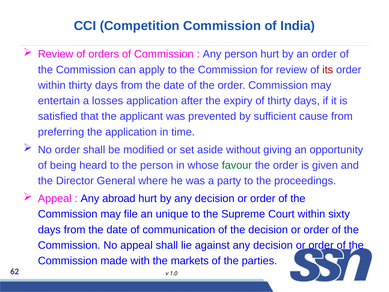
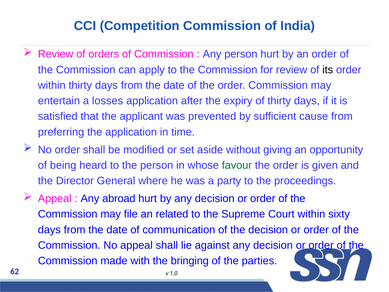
its colour: red -> black (328, 70)
unique: unique -> related (172, 214)
markets: markets -> bringing (190, 261)
